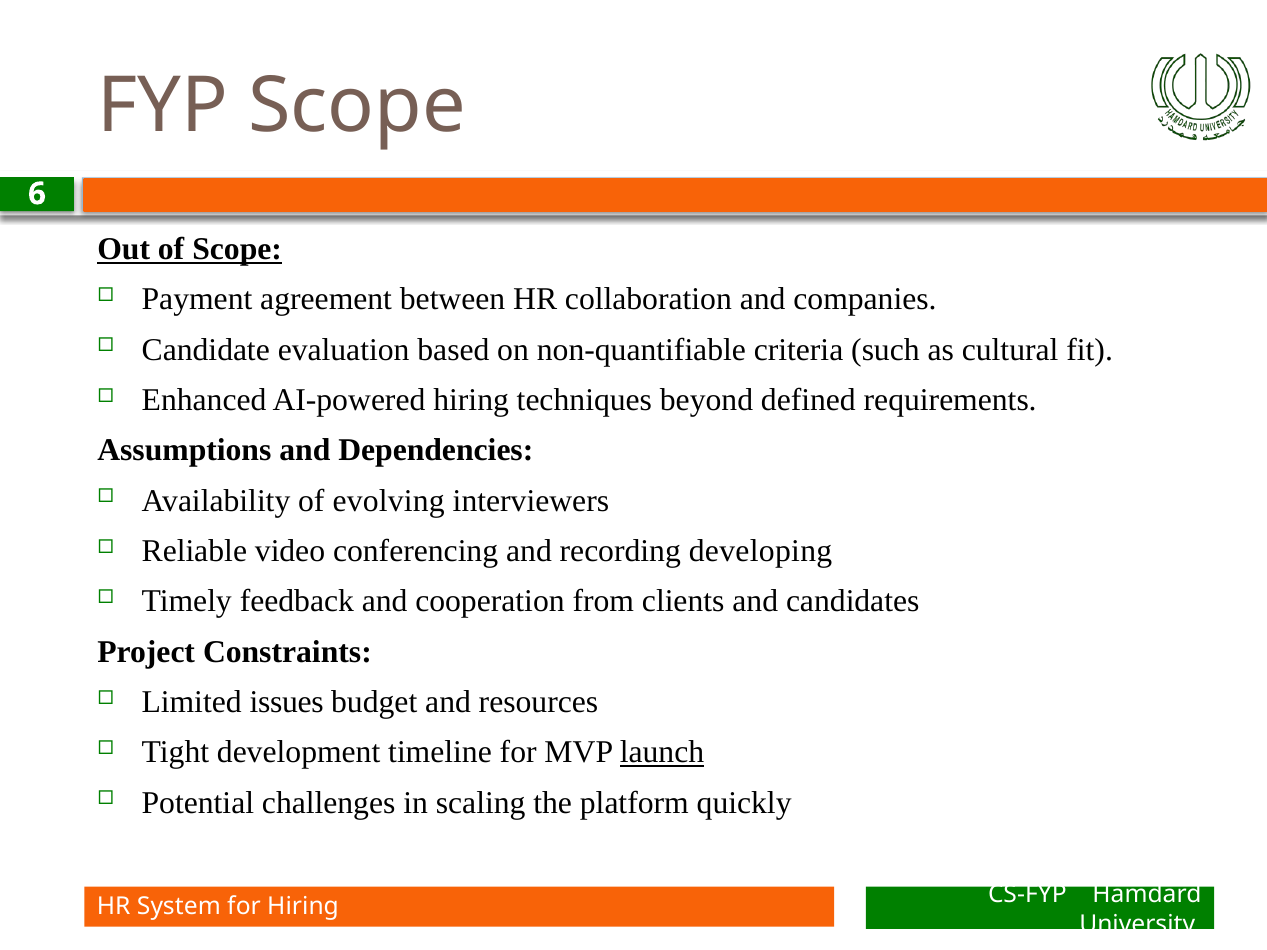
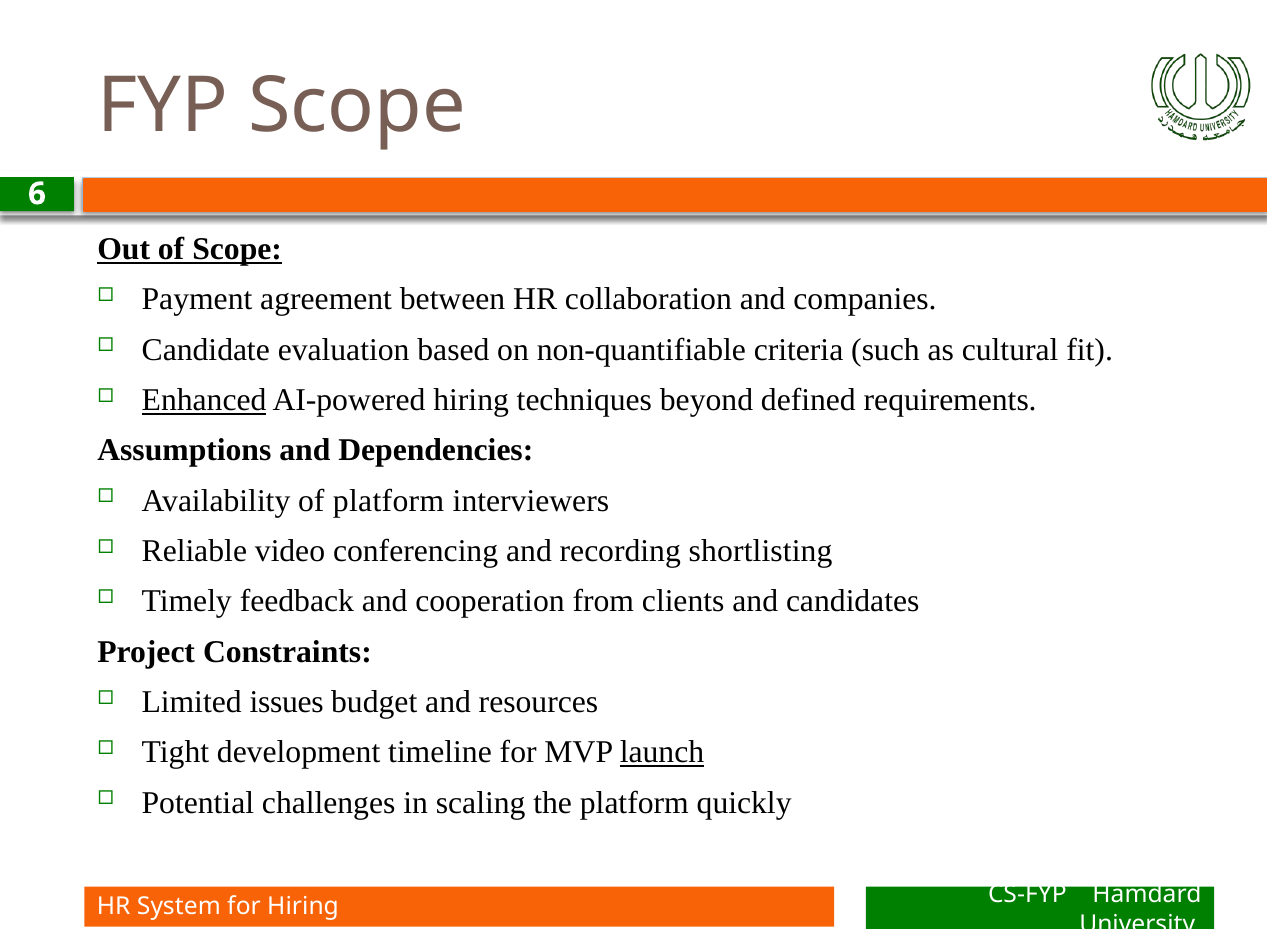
Enhanced underline: none -> present (204, 400)
of evolving: evolving -> platform (389, 501)
developing: developing -> shortlisting (761, 551)
